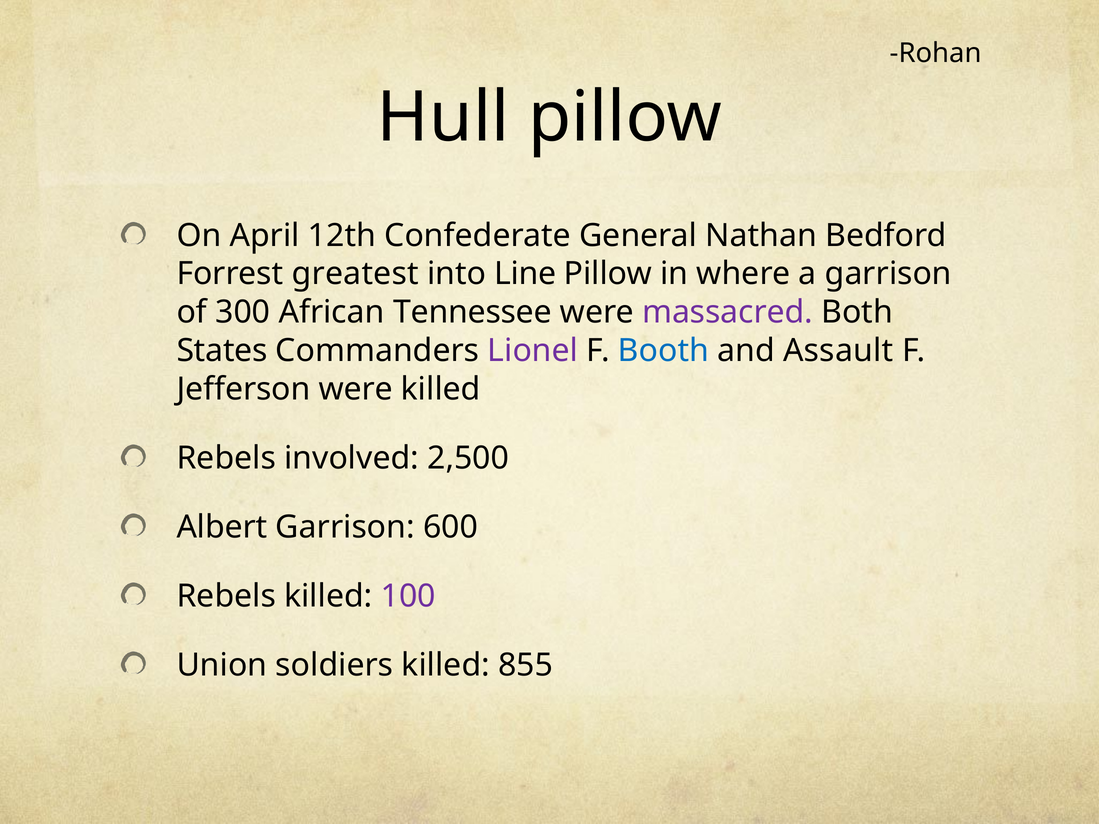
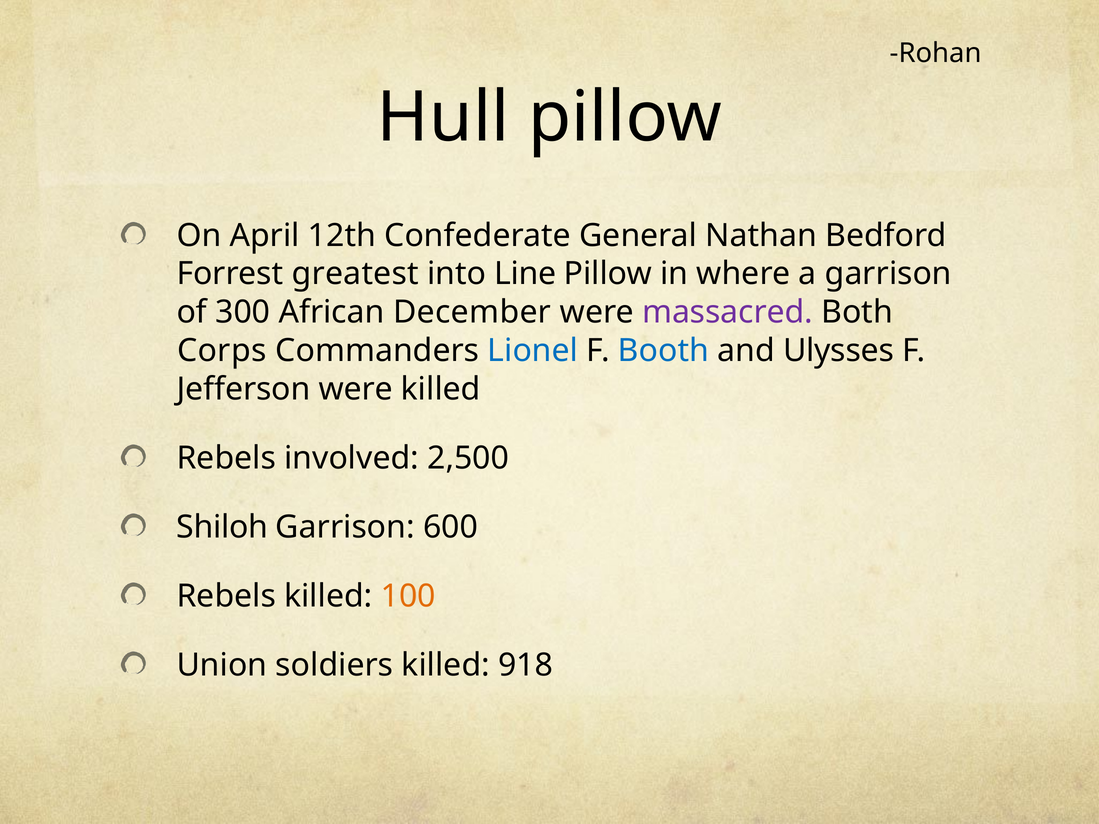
Tennessee: Tennessee -> December (472, 312)
States: States -> Corps (222, 351)
Lionel colour: purple -> blue (533, 351)
Assault: Assault -> Ulysses (838, 351)
Albert: Albert -> Shiloh (222, 527)
100 colour: purple -> orange (408, 596)
855: 855 -> 918 (526, 665)
